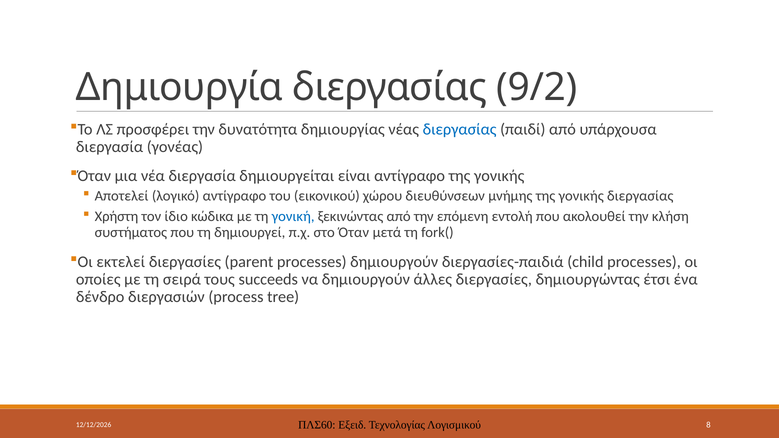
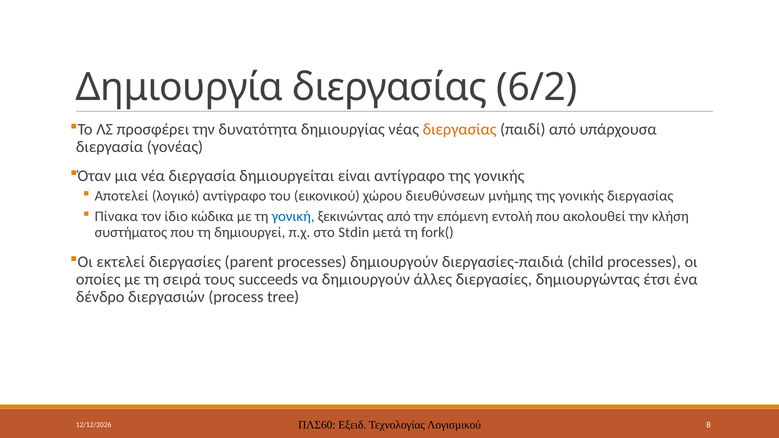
9/2: 9/2 -> 6/2 (537, 87)
διεργασίας colour: blue -> orange (460, 130)
Χρήστη: Χρήστη -> Πίνακα (116, 217)
στο Όταν: Όταν -> Stdin (354, 232)
